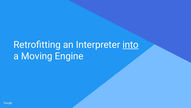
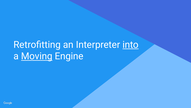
Moving underline: none -> present (37, 56)
